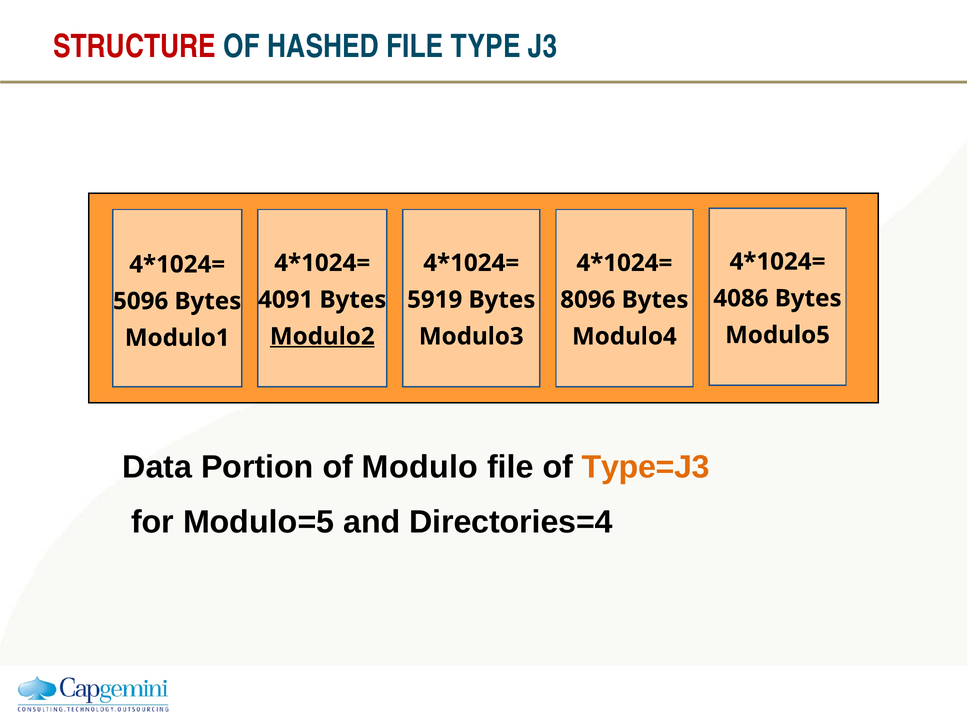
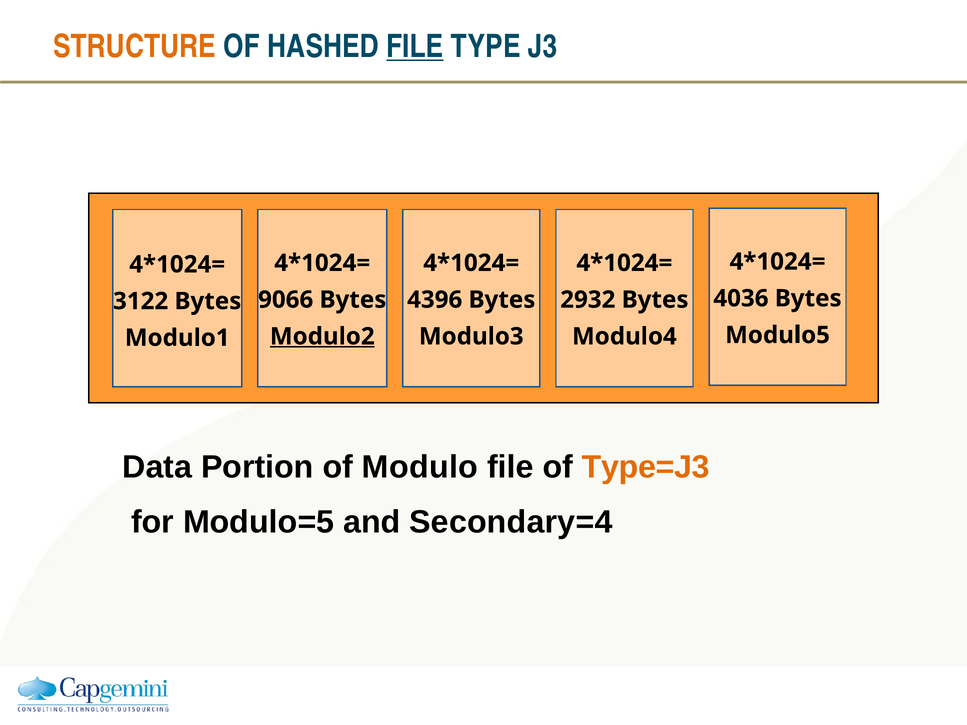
STRUCTURE colour: red -> orange (135, 46)
FILE underline: none -> present (415, 46)
4086: 4086 -> 4036 (741, 298)
4091: 4091 -> 9066 (286, 300)
5919: 5919 -> 4396 (435, 300)
8096: 8096 -> 2932 (588, 300)
5096: 5096 -> 3122 (141, 301)
Directories=4: Directories=4 -> Secondary=4 (511, 522)
